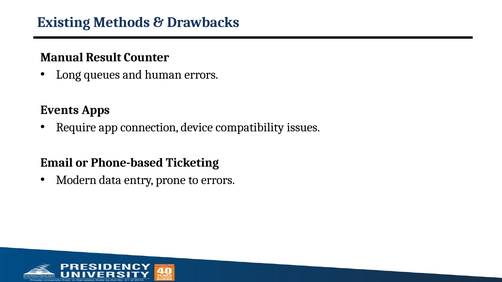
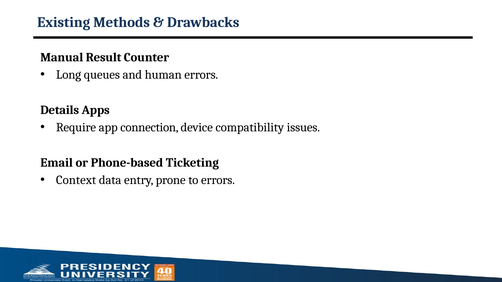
Events: Events -> Details (60, 110)
Modern: Modern -> Context (76, 180)
